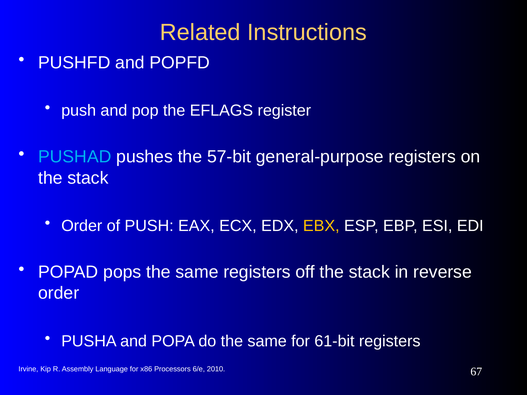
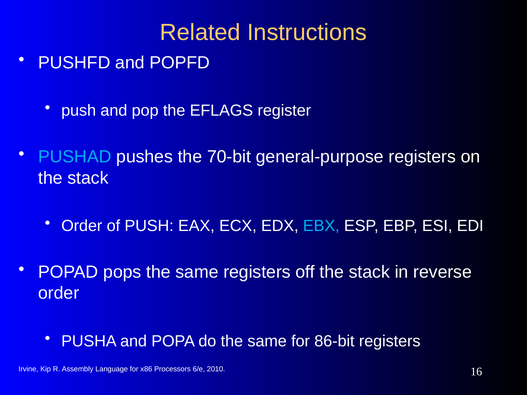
57-bit: 57-bit -> 70-bit (229, 157)
EBX colour: yellow -> light blue (321, 226)
61-bit: 61-bit -> 86-bit (334, 341)
67: 67 -> 16 (476, 372)
